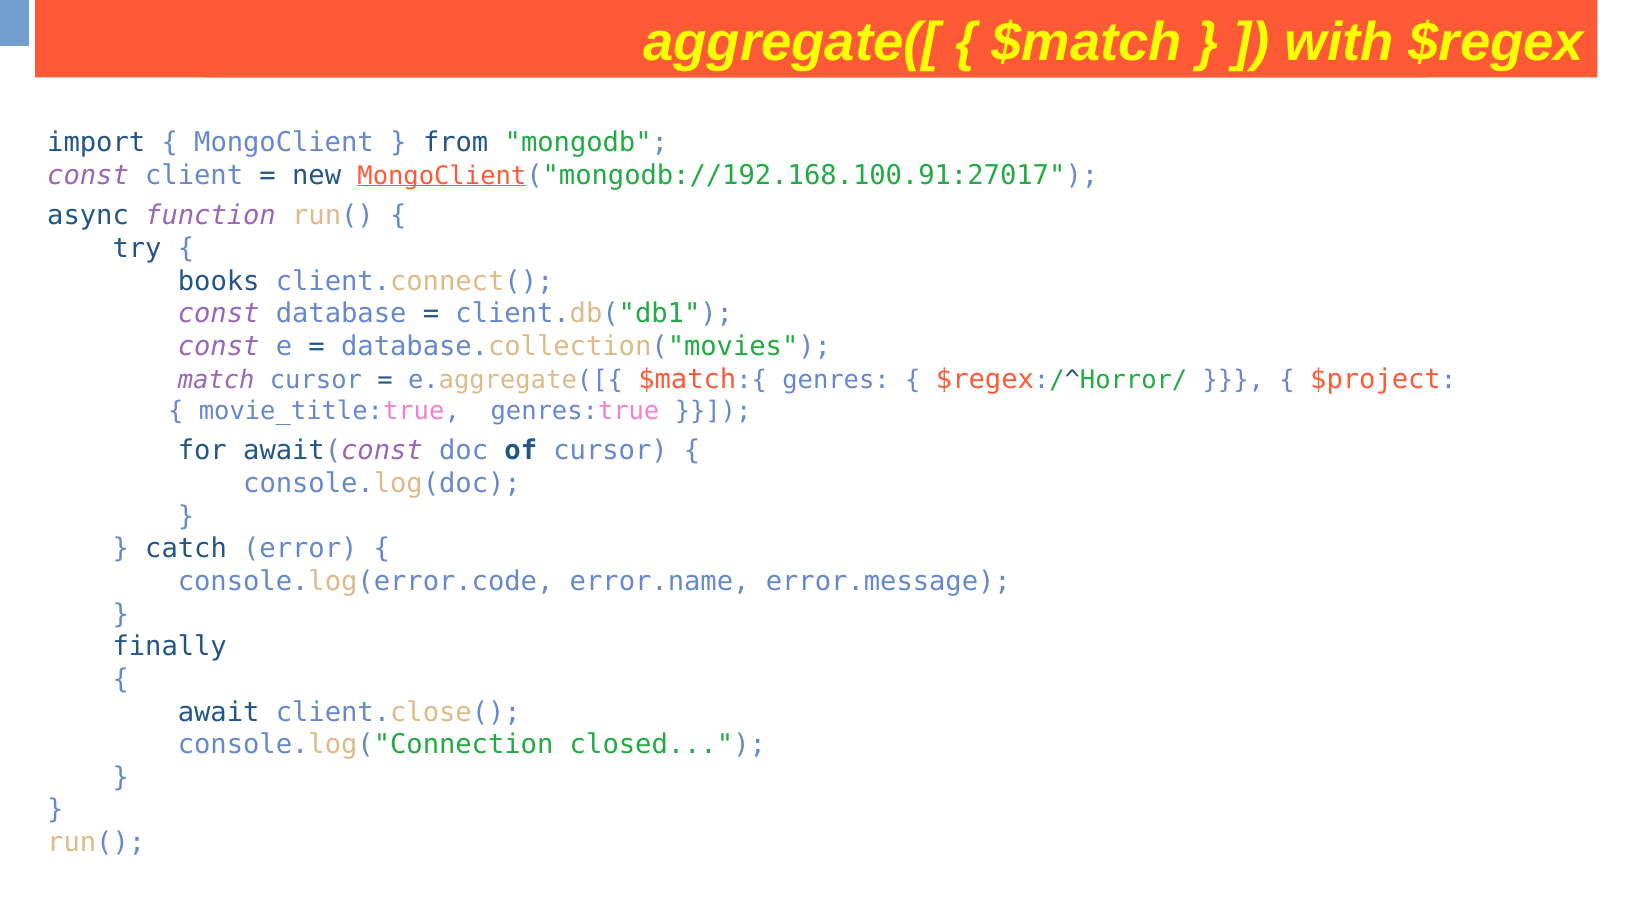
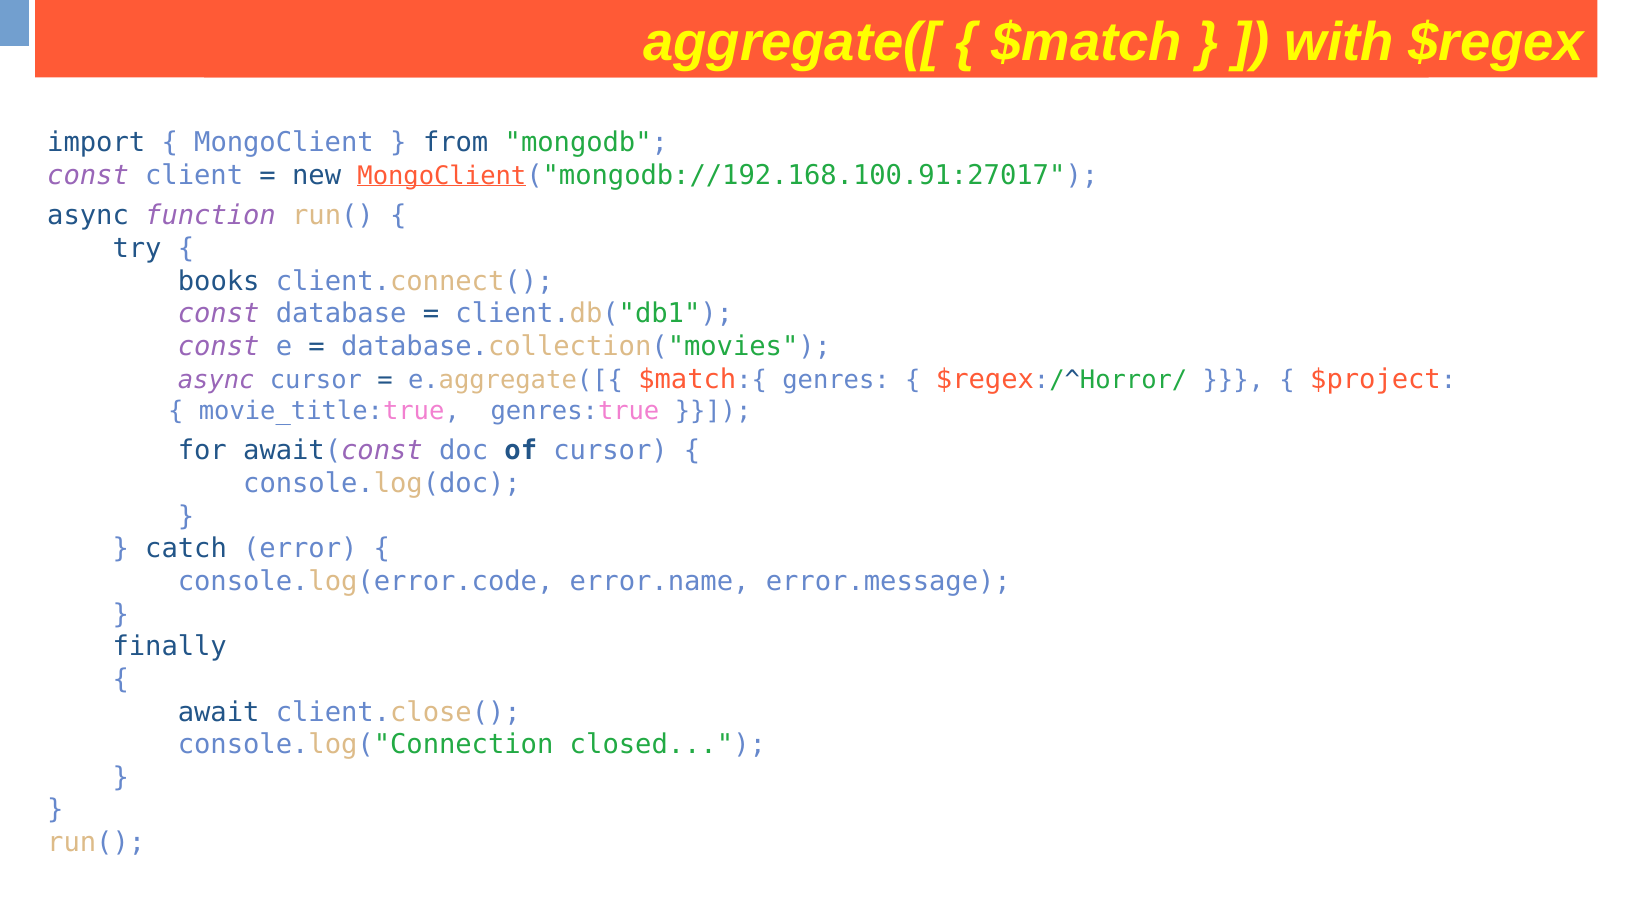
match: match -> async (216, 380)
